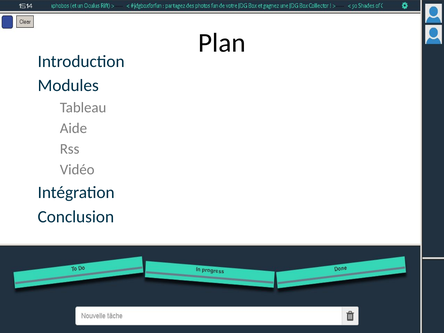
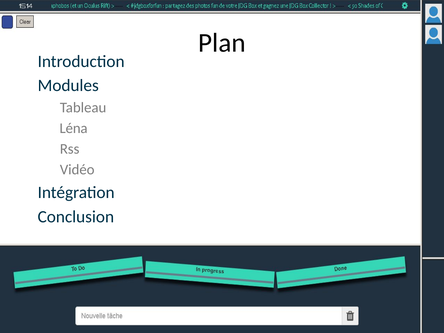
Aide: Aide -> Léna (74, 128)
